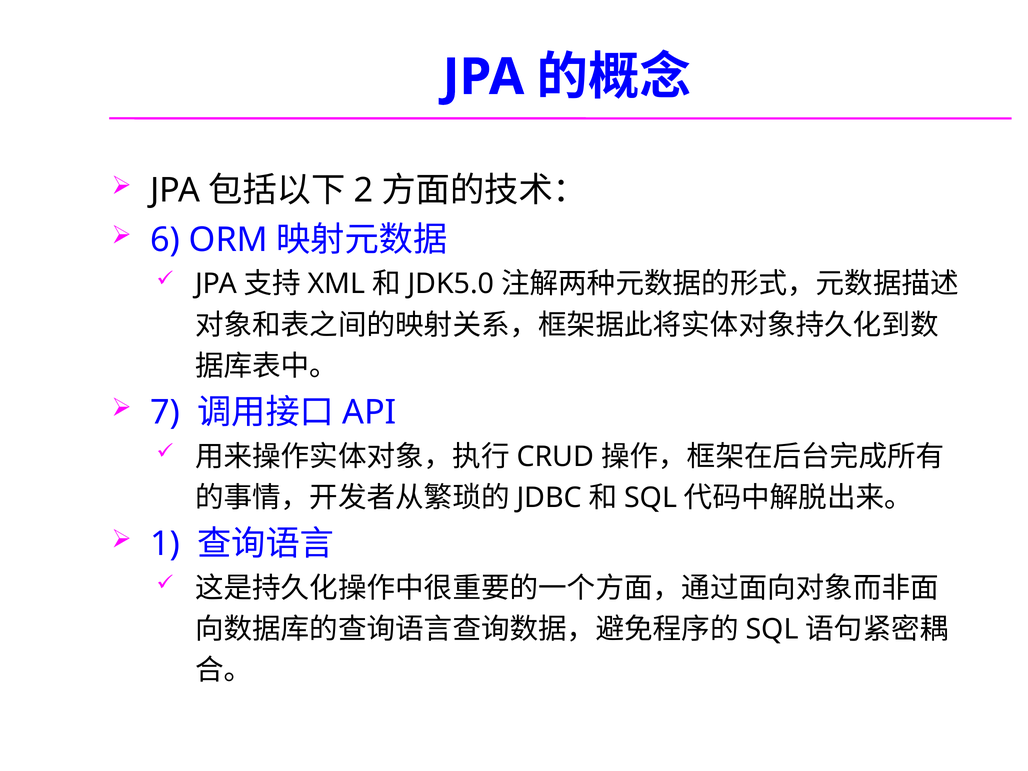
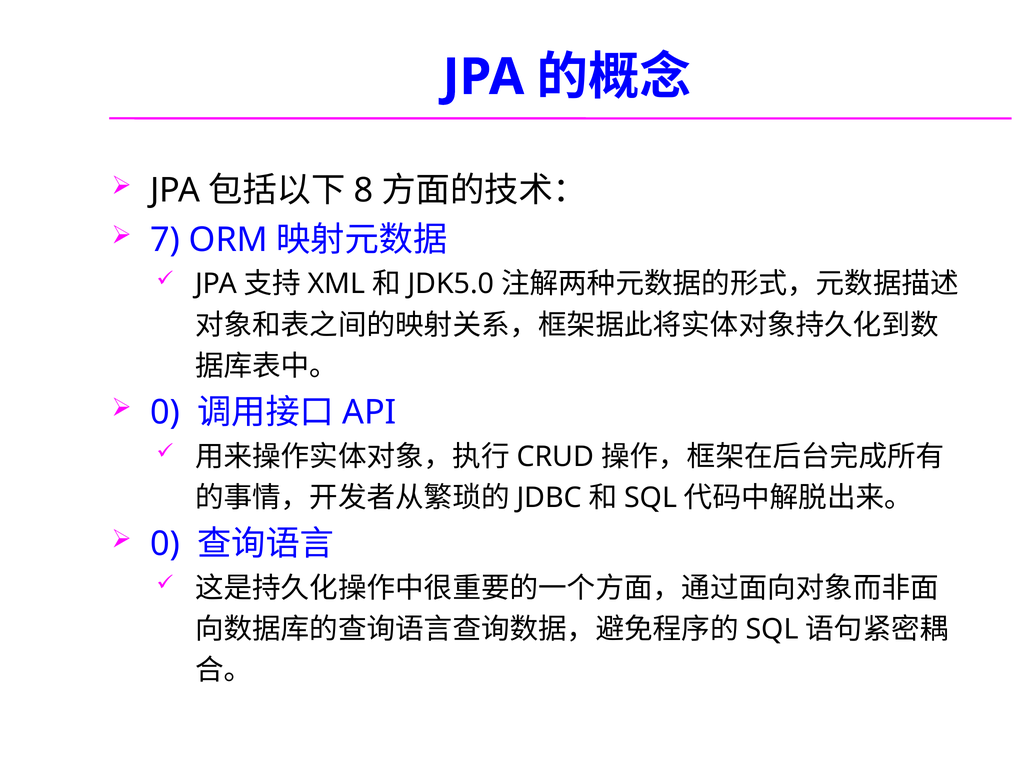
2: 2 -> 8 (364, 191)
6: 6 -> 7 (165, 240)
7: 7 -> 0 (165, 413)
1: 1 -> 0 (165, 544)
